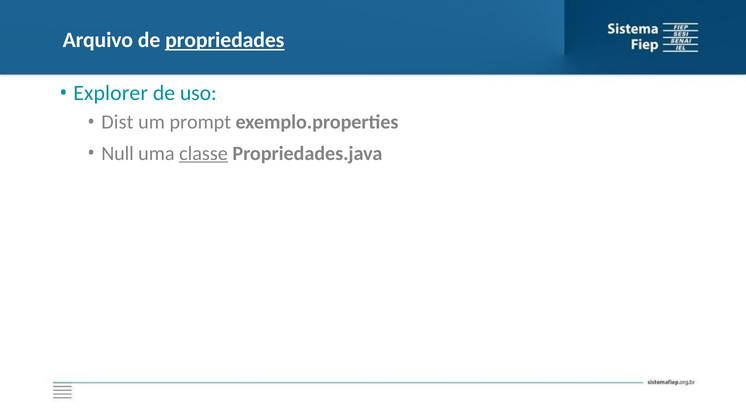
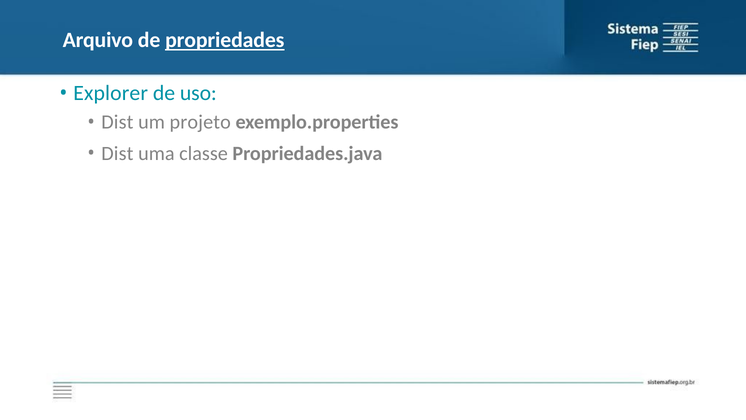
prompt: prompt -> projeto (200, 122)
Null: Null -> Dist (117, 153)
classe underline: present -> none (203, 153)
